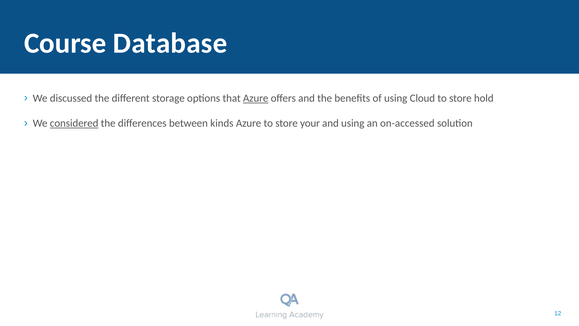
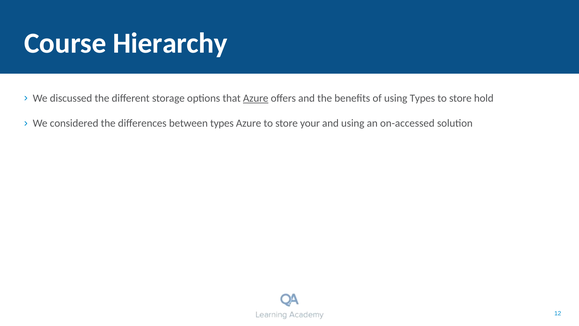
Database: Database -> Hierarchy (170, 43)
using Cloud: Cloud -> Types (422, 98)
considered underline: present -> none (74, 123)
between kinds: kinds -> types (222, 123)
